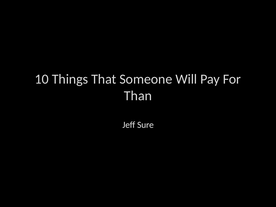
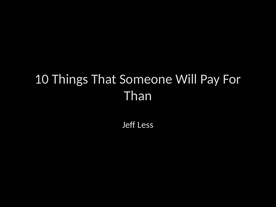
Sure: Sure -> Less (145, 125)
